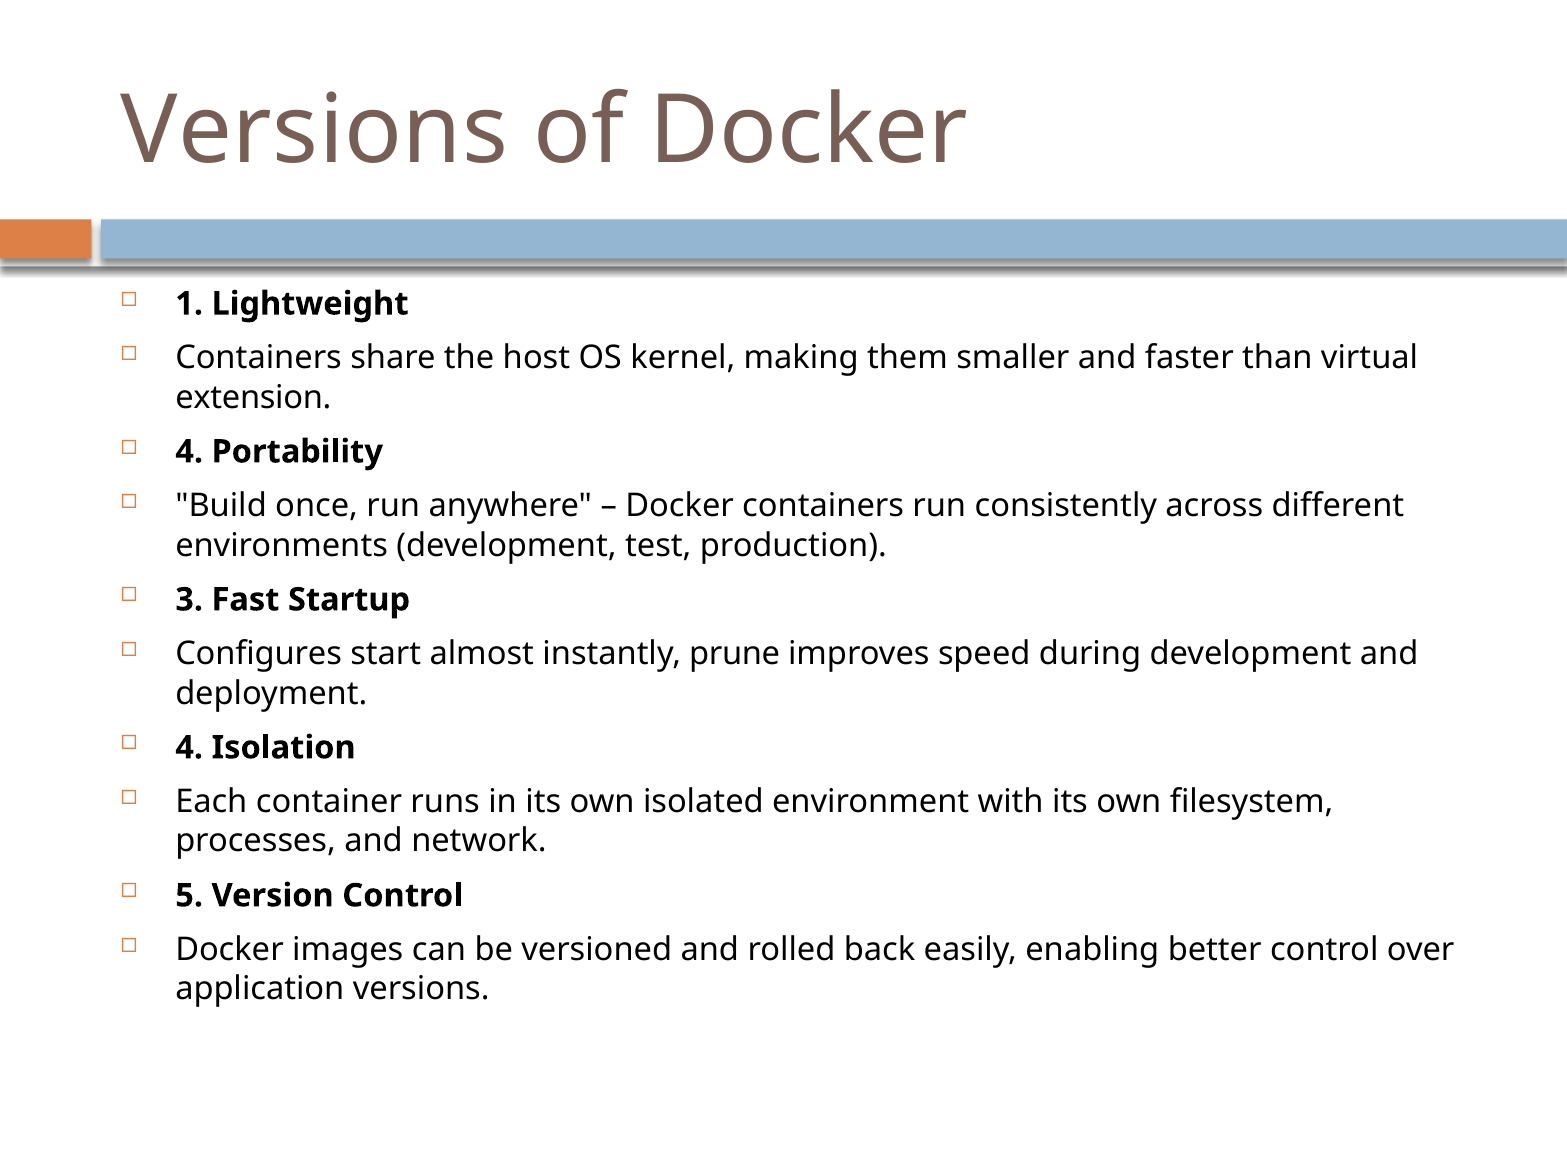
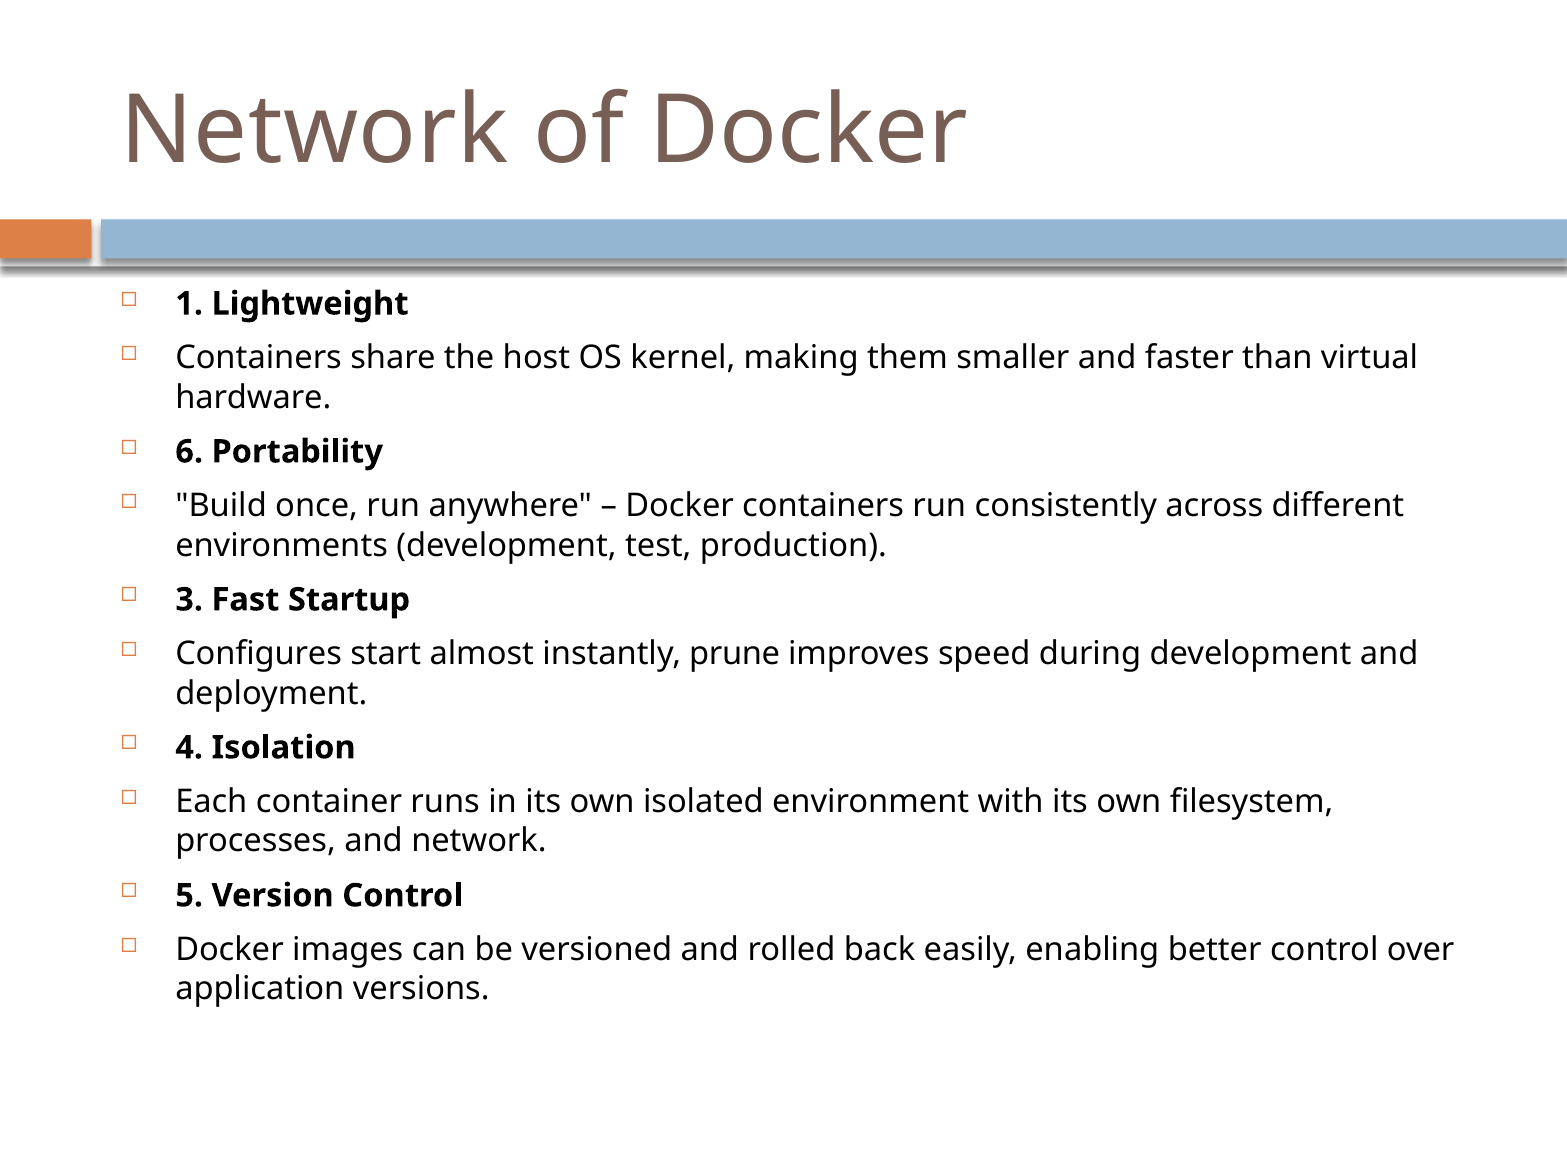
Versions: Versions -> Network (314, 131)
extension: extension -> hardware (253, 397)
4: 4 -> 6 (189, 452)
